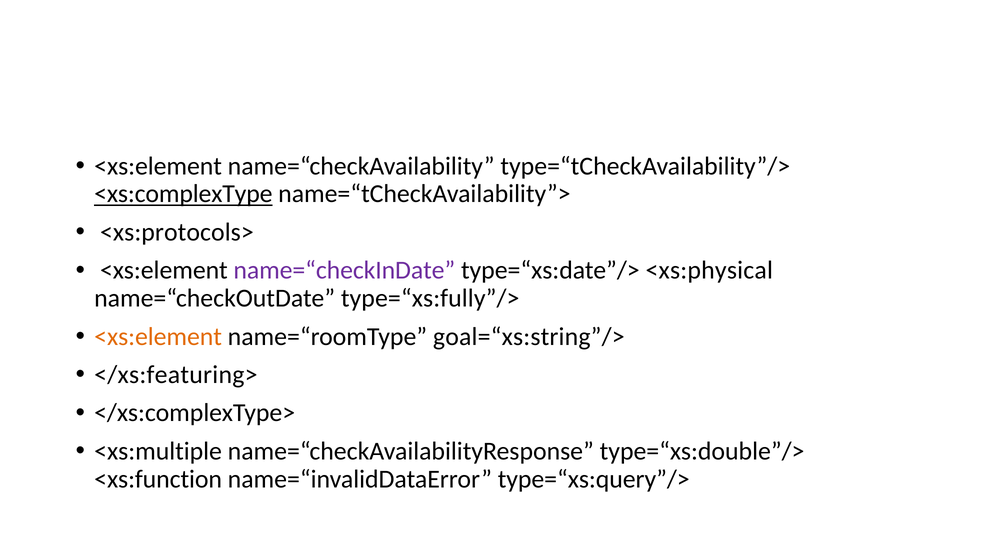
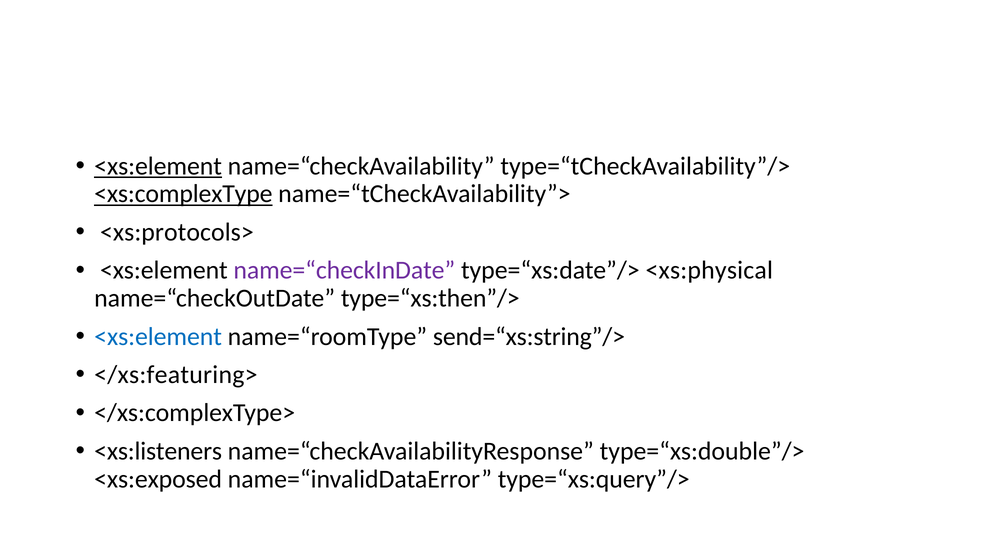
<xs:element underline: none -> present (158, 166)
type=“xs:fully”/>: type=“xs:fully”/> -> type=“xs:then”/> (430, 298)
<xs:element colour: orange -> blue (158, 336)
goal=“xs:string”/>: goal=“xs:string”/> -> send=“xs:string”/> (529, 336)
<xs:multiple: <xs:multiple -> <xs:listeners (158, 451)
<xs:function: <xs:function -> <xs:exposed (158, 479)
